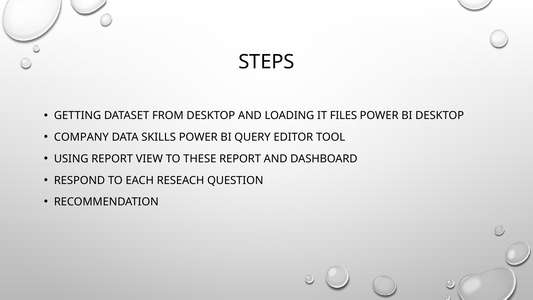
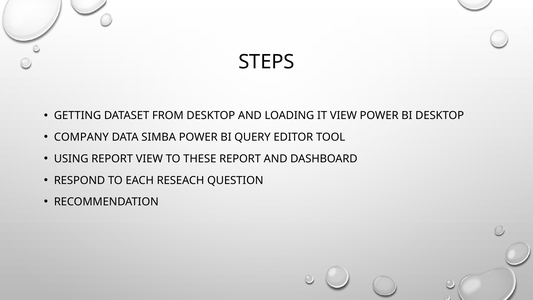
IT FILES: FILES -> VIEW (343, 116)
SKILLS: SKILLS -> SIMBA (159, 137)
